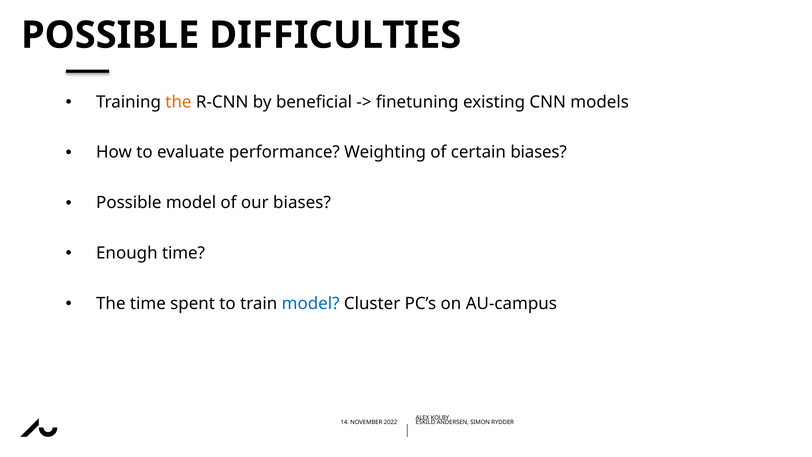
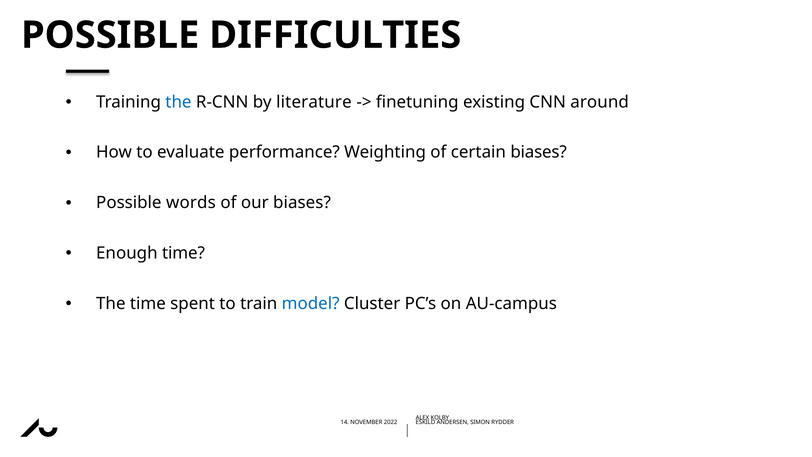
the colour: orange -> blue (178, 102)
beneficial: beneficial -> literature (314, 102)
models: models -> around (600, 102)
Possible model: model -> words (191, 203)
